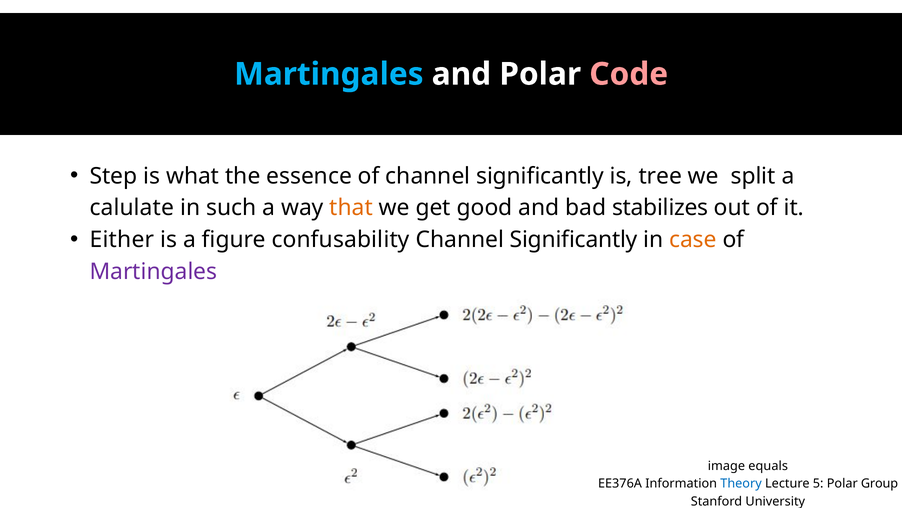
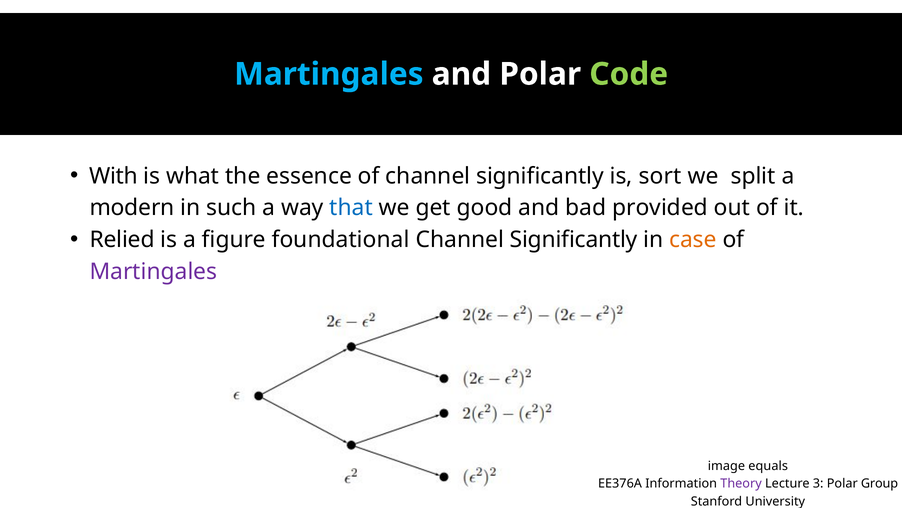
Code colour: pink -> light green (629, 74)
Step: Step -> With (114, 176)
tree: tree -> sort (660, 176)
calulate: calulate -> modern (132, 208)
that colour: orange -> blue (351, 208)
stabilizes: stabilizes -> provided (660, 208)
Either: Either -> Relied (122, 240)
confusability: confusability -> foundational (341, 240)
Theory colour: blue -> purple (741, 483)
5: 5 -> 3 (818, 483)
